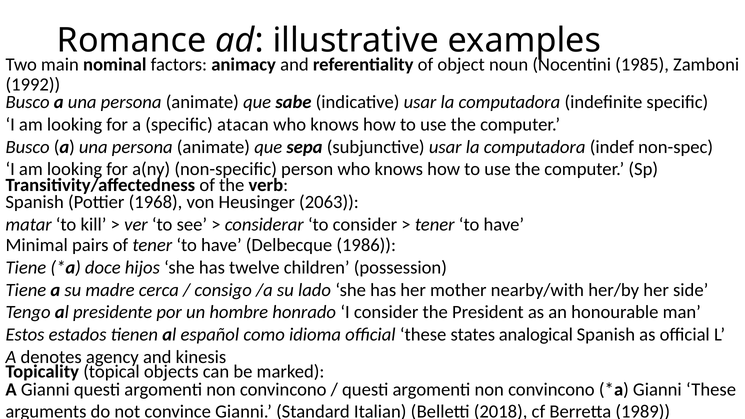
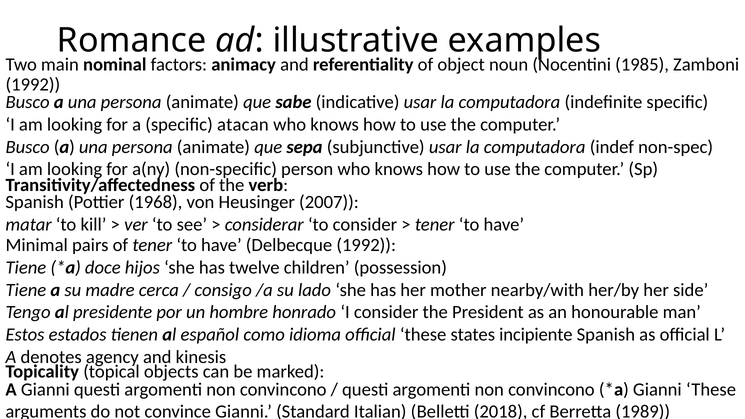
2063: 2063 -> 2007 (329, 202)
Delbecque 1986: 1986 -> 1992 (366, 245)
analogical: analogical -> incipiente (536, 335)
